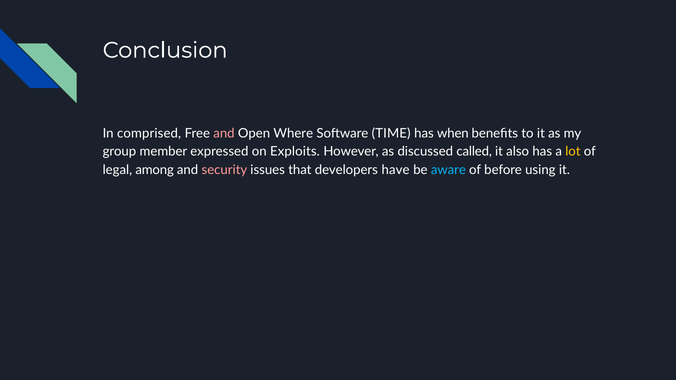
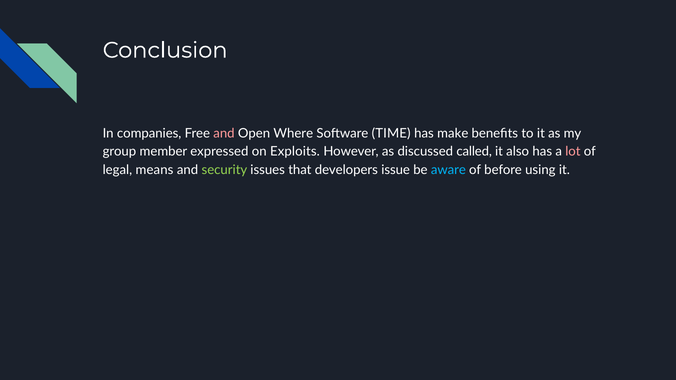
comprised: comprised -> companies (149, 134)
when: when -> make (453, 134)
lot colour: yellow -> pink (573, 152)
among: among -> means (155, 170)
security colour: pink -> light green (224, 170)
have: have -> issue (396, 170)
